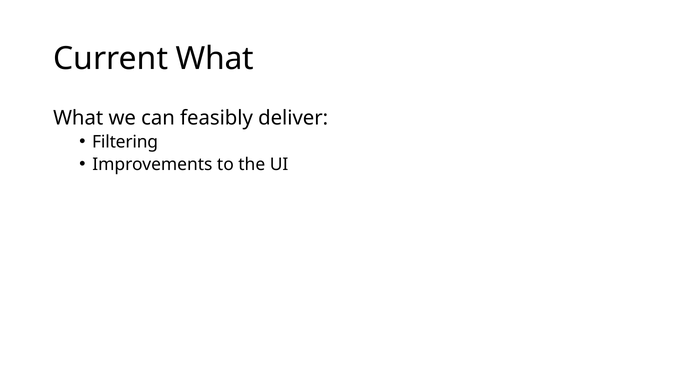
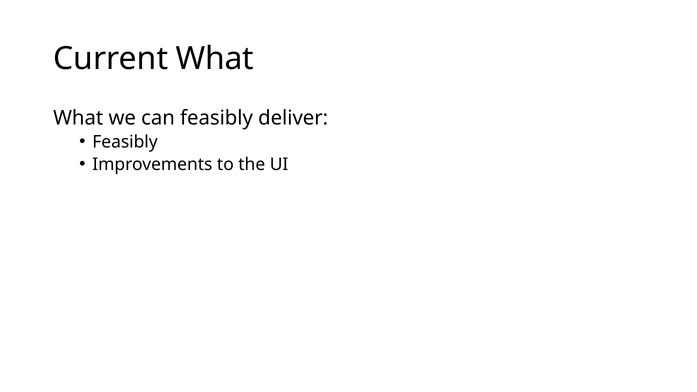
Filtering: Filtering -> Feasibly (125, 142)
